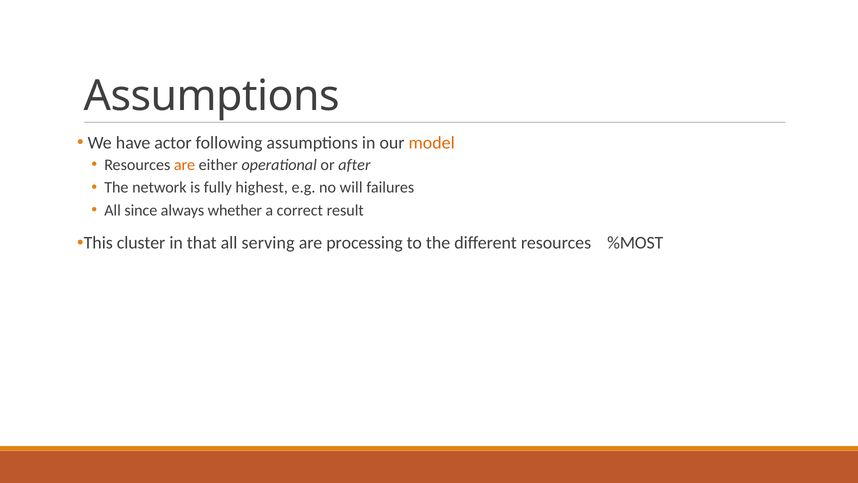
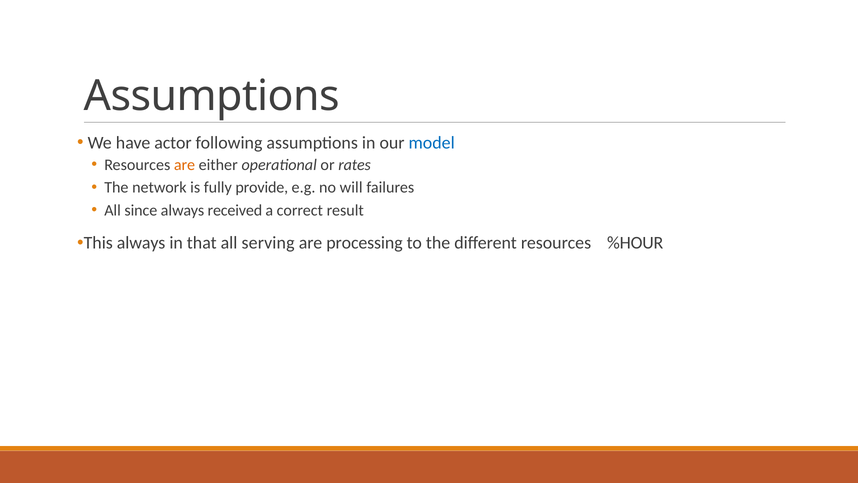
model colour: orange -> blue (432, 143)
after: after -> rates (355, 165)
highest: highest -> provide (262, 187)
whether: whether -> received (235, 210)
This cluster: cluster -> always (141, 243)
%MOST: %MOST -> %HOUR (635, 243)
